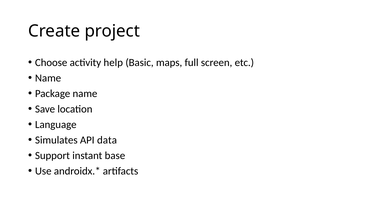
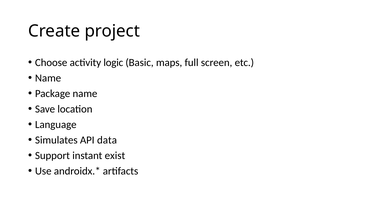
help: help -> logic (113, 62)
base: base -> exist (115, 155)
